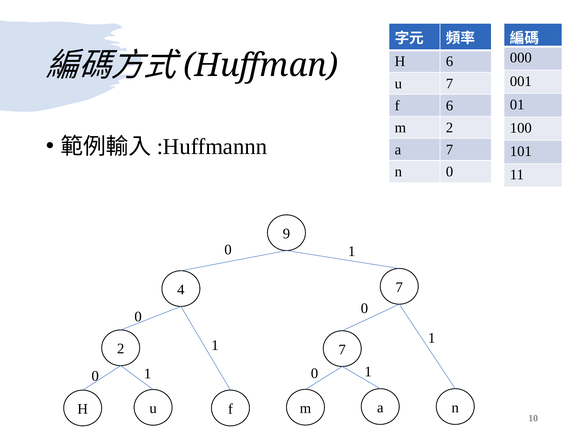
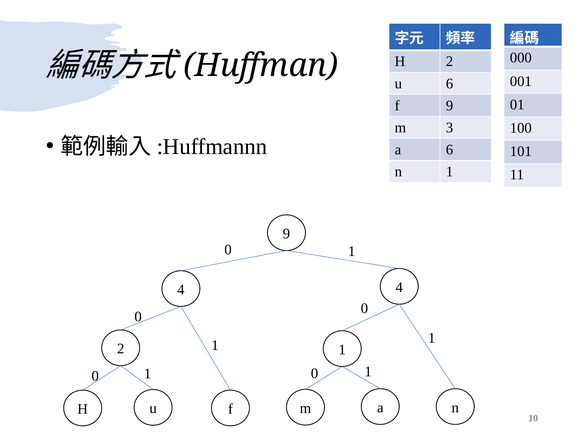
H 6: 6 -> 2 (450, 62)
u 7: 7 -> 6 (450, 84)
f 6: 6 -> 9 (450, 106)
m 2: 2 -> 3 (450, 128)
a 7: 7 -> 6 (450, 150)
n 0: 0 -> 1 (450, 172)
4 7: 7 -> 4 (399, 287)
2 7: 7 -> 1 (342, 350)
